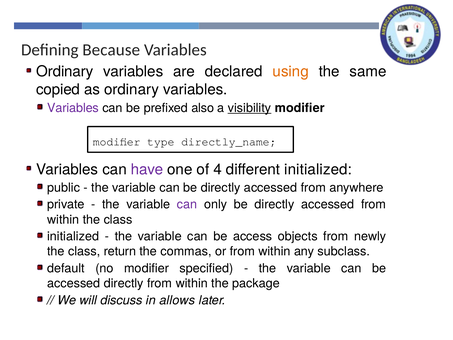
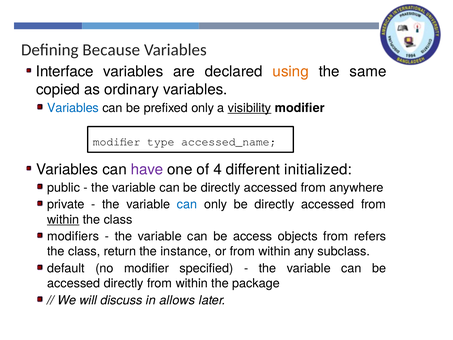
Ordinary: Ordinary -> Interface (65, 71)
Variables colour: purple -> blue (73, 108)
prefixed also: also -> only (203, 108)
directly_name: directly_name -> accessed_name (229, 142)
can colour: purple -> blue (187, 204)
within underline: none -> present (63, 219)
initialized: initialized -> modifiers (73, 236)
newly: newly -> refers (370, 236)
commas: commas -> instance (186, 251)
